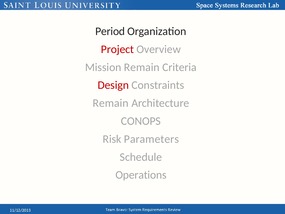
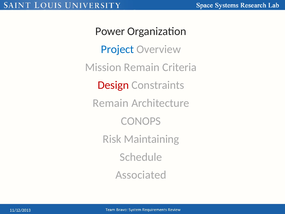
Period: Period -> Power (110, 31)
Project colour: red -> blue (117, 49)
Parameters: Parameters -> Maintaining (152, 139)
Operations: Operations -> Associated (141, 175)
